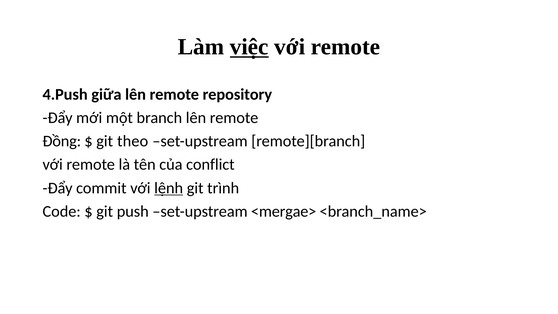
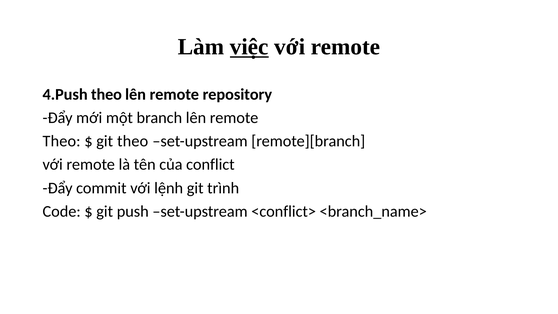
4.Push giữa: giữa -> theo (106, 94)
Đồng: Đồng -> Theo (62, 141)
lệnh underline: present -> none (169, 188)
<mergae>: <mergae> -> <conflict> (284, 211)
